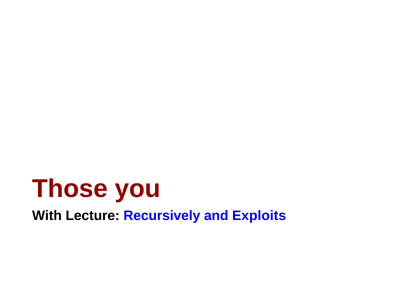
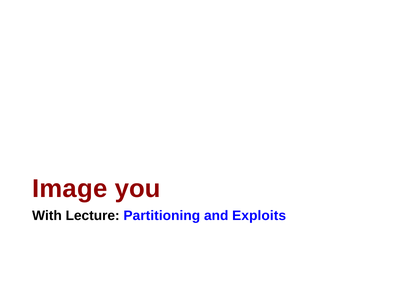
Those: Those -> Image (70, 189)
Recursively: Recursively -> Partitioning (162, 216)
